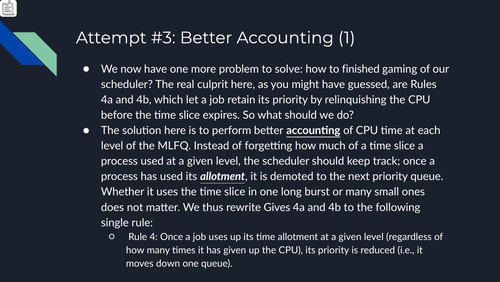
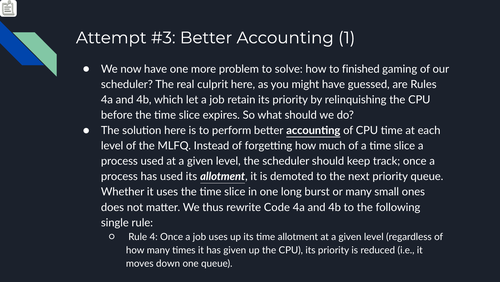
Gives: Gives -> Code (277, 207)
